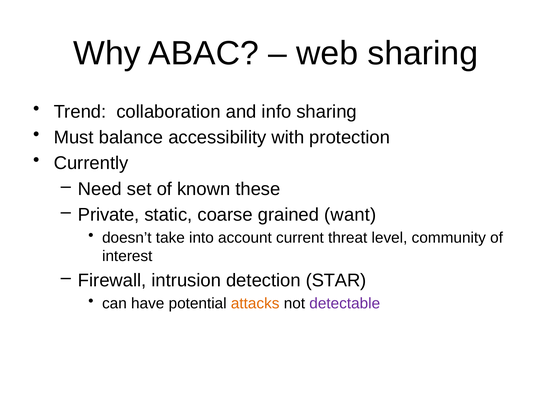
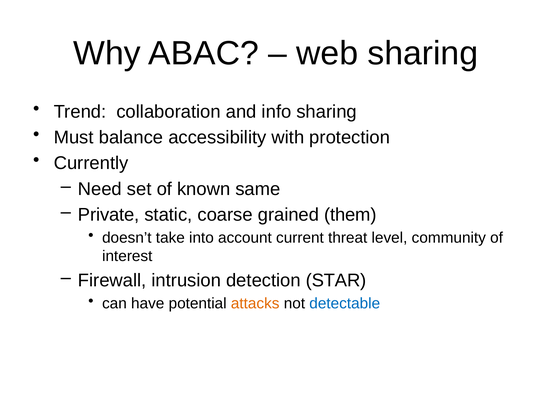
these: these -> same (258, 189)
want: want -> them (350, 215)
detectable colour: purple -> blue (345, 303)
